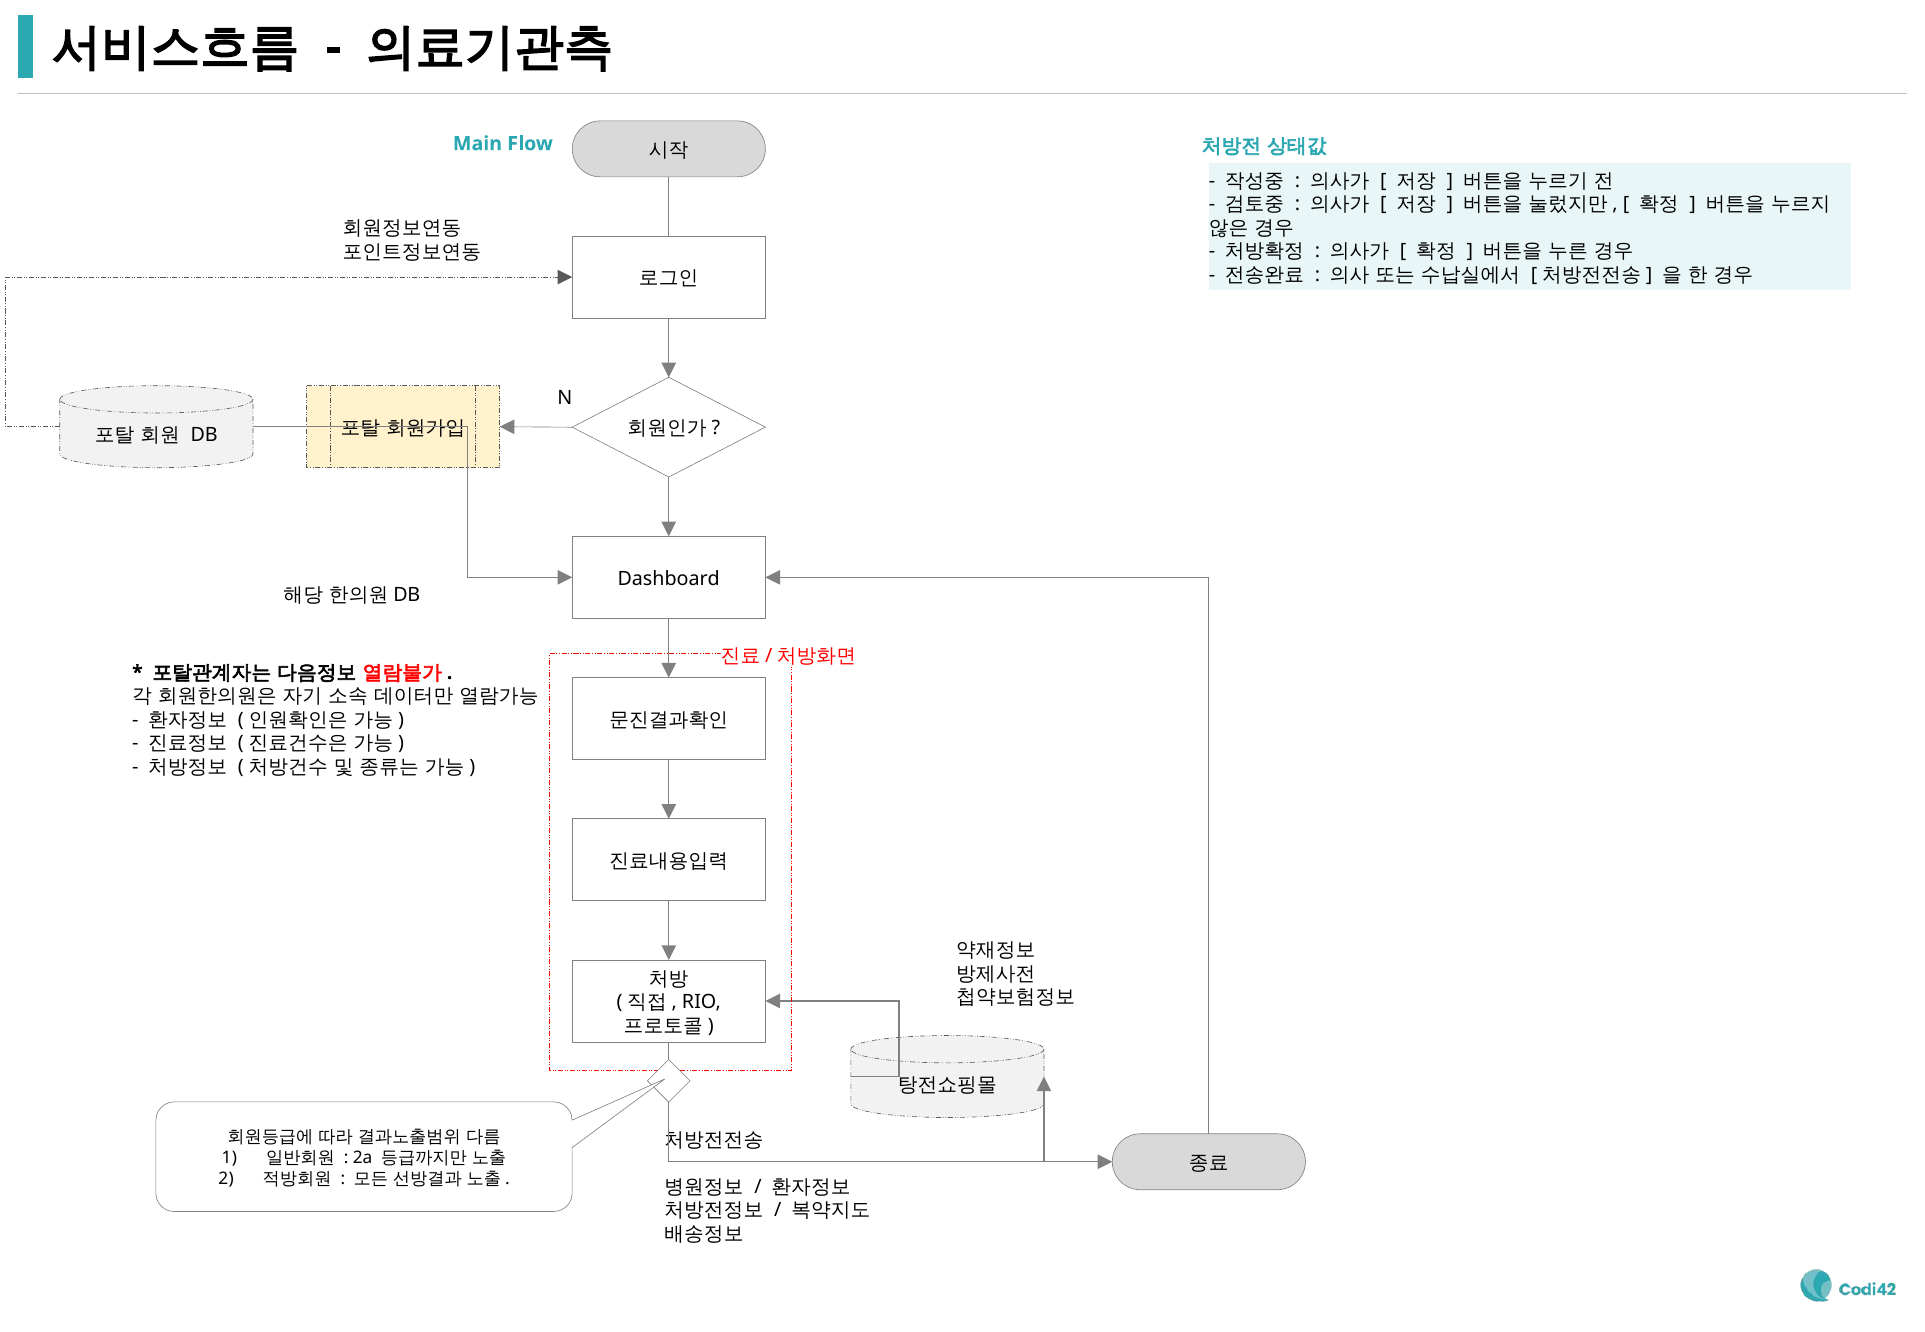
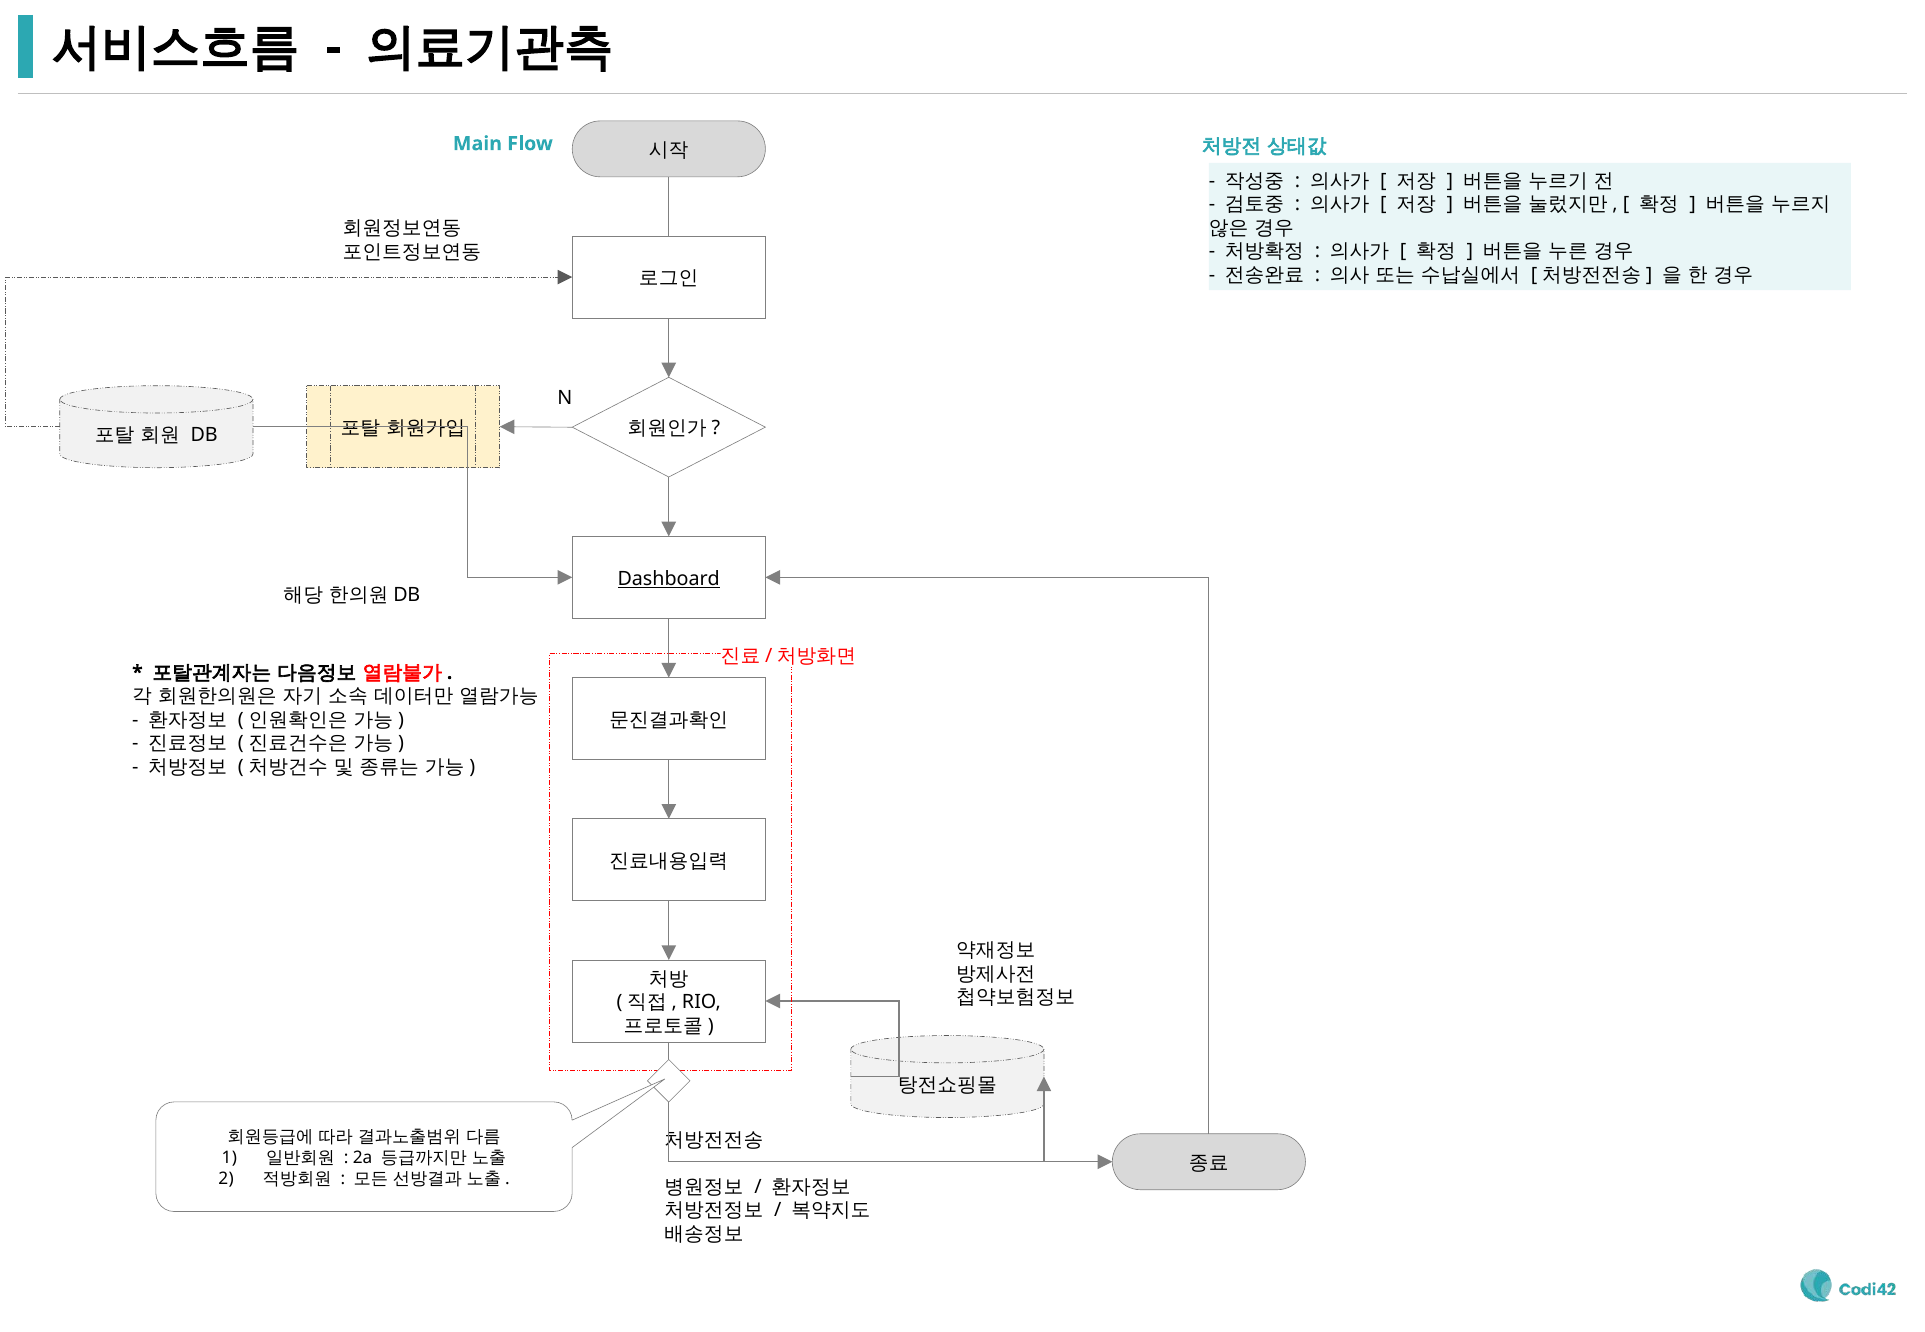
Dashboard underline: none -> present (669, 579)
